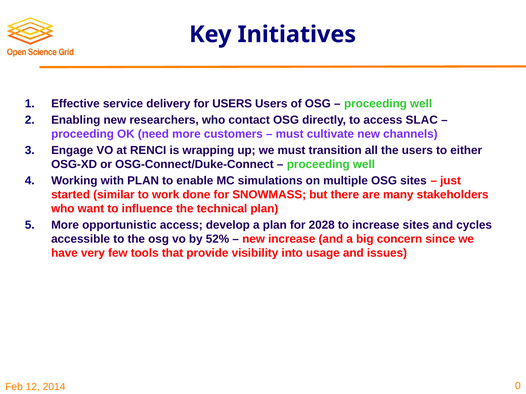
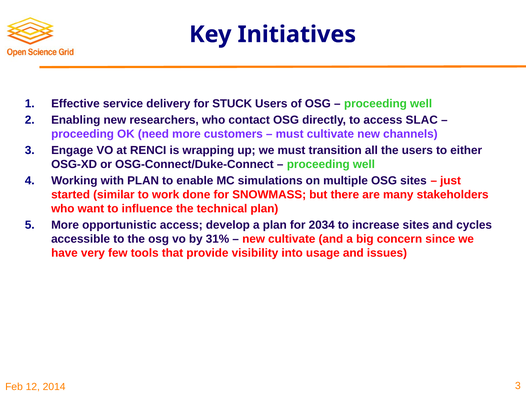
for USERS: USERS -> STUCK (232, 104)
2028: 2028 -> 2034 (322, 225)
52%: 52% -> 31% (217, 239)
new increase: increase -> cultivate (292, 239)
2014 0: 0 -> 3 (518, 386)
